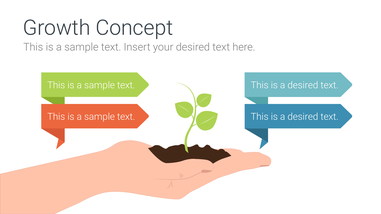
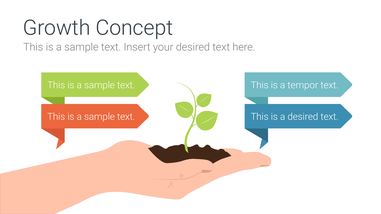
desired: desired -> tempor (303, 85)
